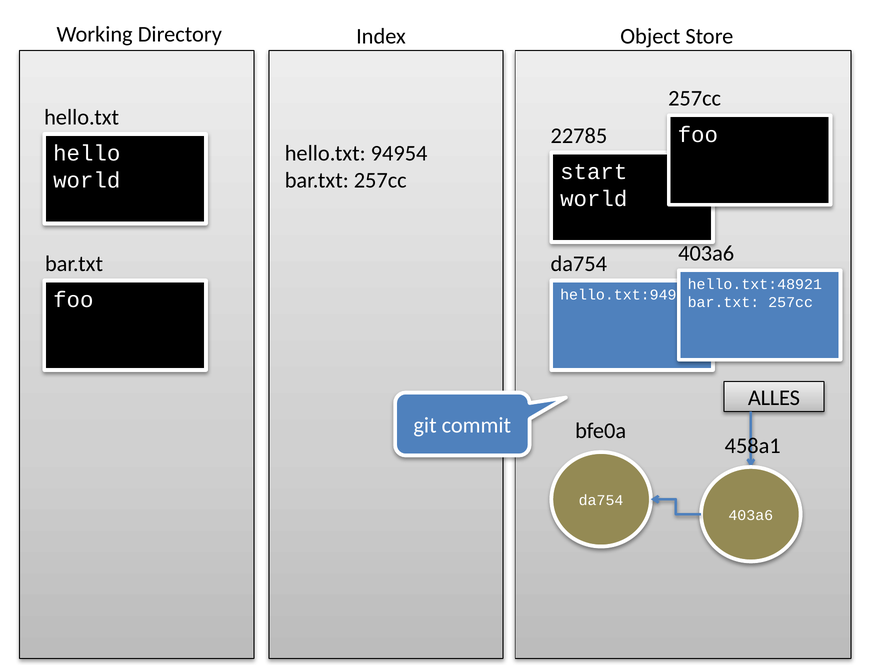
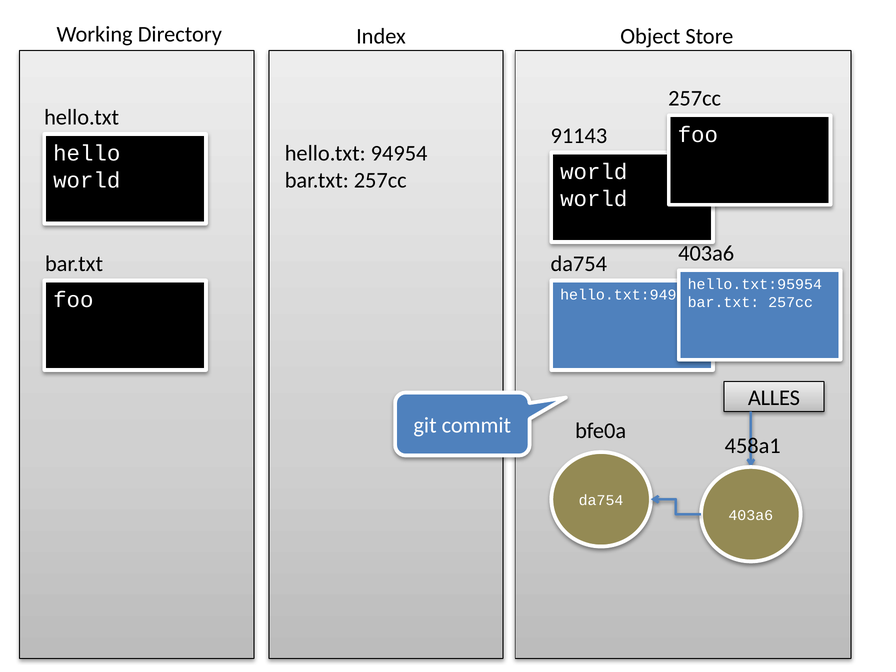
22785: 22785 -> 91143 (579, 136)
start: start -> world (594, 172)
hello.txt:48921: hello.txt:48921 -> hello.txt:95954 (755, 285)
